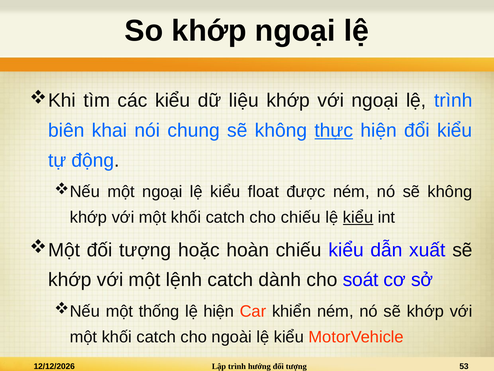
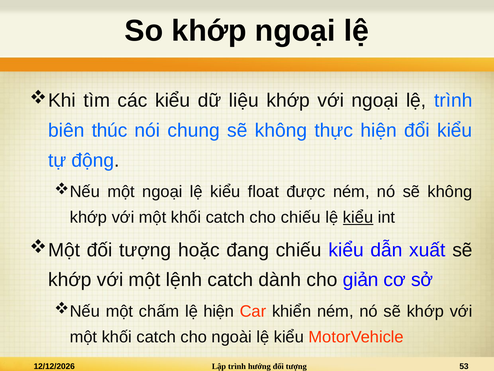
khai: khai -> thúc (110, 130)
thực underline: present -> none (334, 130)
hoàn: hoàn -> đang (248, 250)
soát: soát -> giản (361, 280)
thống: thống -> chấm (159, 311)
